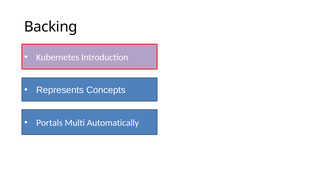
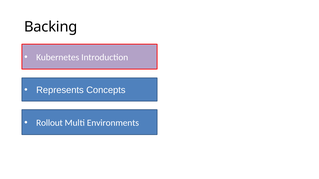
Portals: Portals -> Rollout (49, 123)
Automatically: Automatically -> Environments (113, 123)
